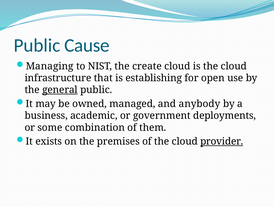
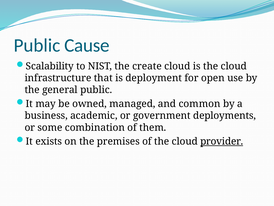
Managing: Managing -> Scalability (50, 66)
establishing: establishing -> deployment (154, 78)
general underline: present -> none (60, 90)
anybody: anybody -> common (200, 104)
